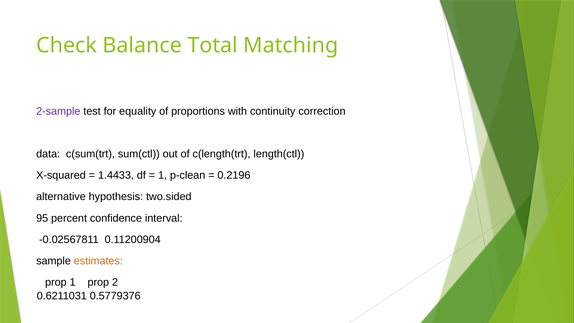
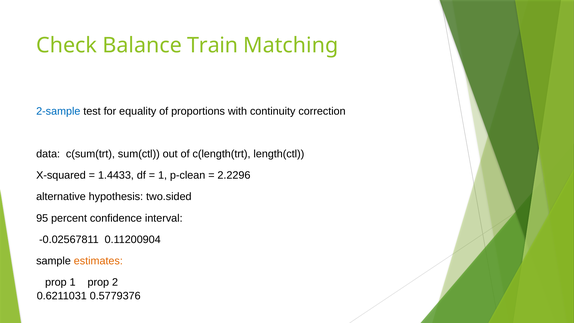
Total: Total -> Train (213, 45)
2-sample colour: purple -> blue (58, 111)
0.2196: 0.2196 -> 2.2296 (234, 175)
